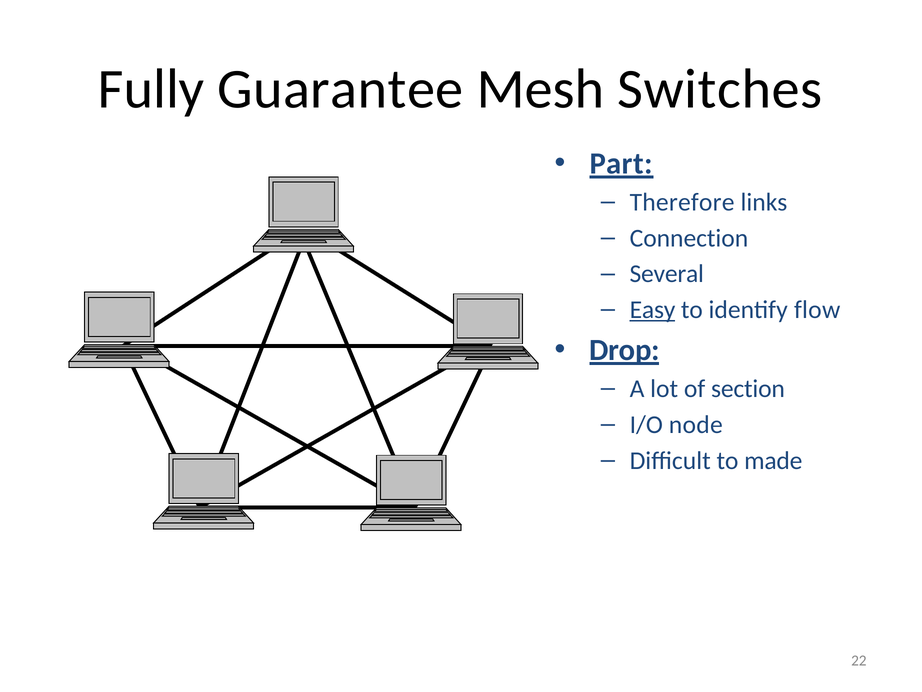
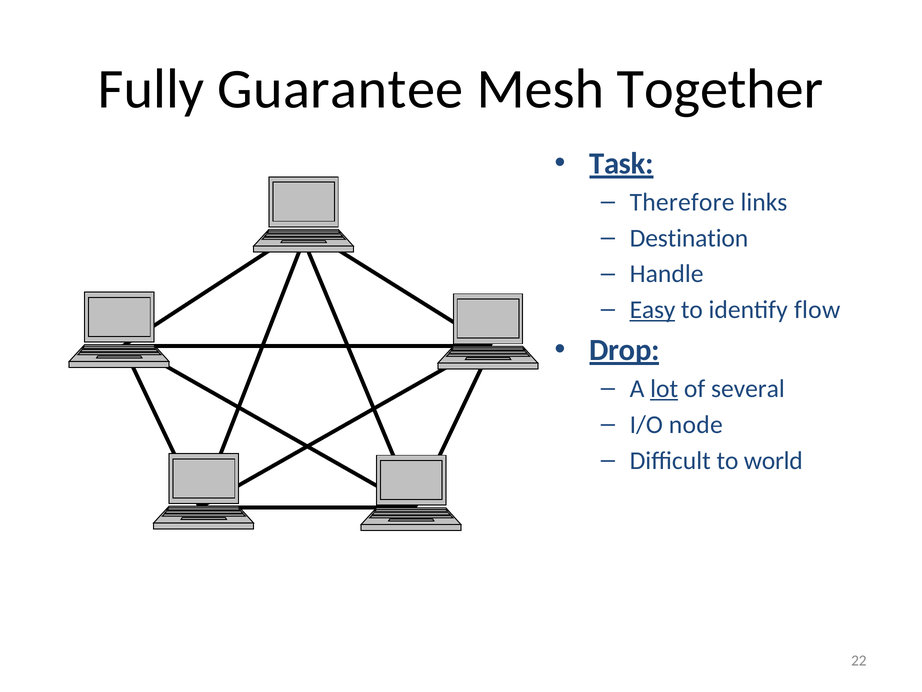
Switches: Switches -> Together (720, 89)
Part: Part -> Task (621, 164)
Connection: Connection -> Destination (689, 238)
Several: Several -> Handle (667, 274)
lot underline: none -> present (664, 389)
section: section -> several (748, 389)
made: made -> world (773, 460)
